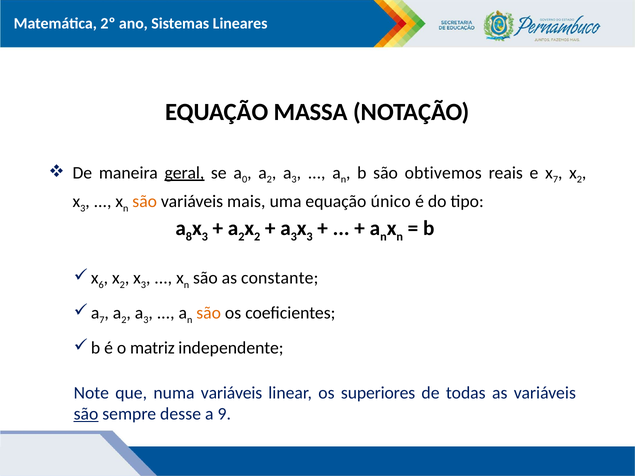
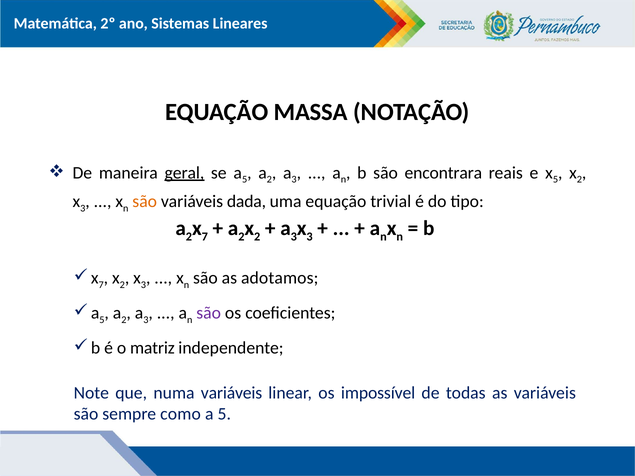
se a 0: 0 -> 5 (245, 180)
obtivemos: obtivemos -> encontrara (443, 173)
7: 7 -> 5 (555, 180)
mais: mais -> dada (246, 202)
único: único -> trivial (391, 202)
8: 8 -> 2 (189, 237)
3: 3 -> 7 (205, 237)
6: 6 -> 7 (101, 285)
constante: constante -> adotamos (280, 278)
7: 7 -> 5 (102, 320)
são colour: orange -> purple (209, 313)
superiores: superiores -> impossível (378, 393)
são underline: present -> none (86, 414)
desse: desse -> como (181, 414)
9: 9 -> 5 (224, 414)
